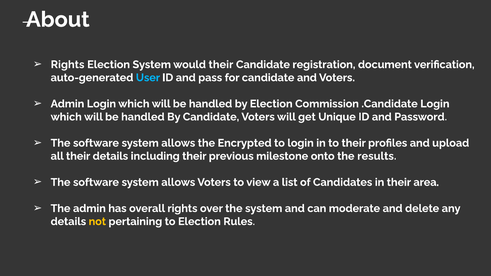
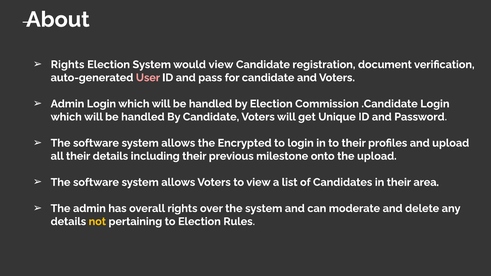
would their: their -> view (221, 65)
User colour: light blue -> pink (148, 78)
the results: results -> upload (377, 156)
